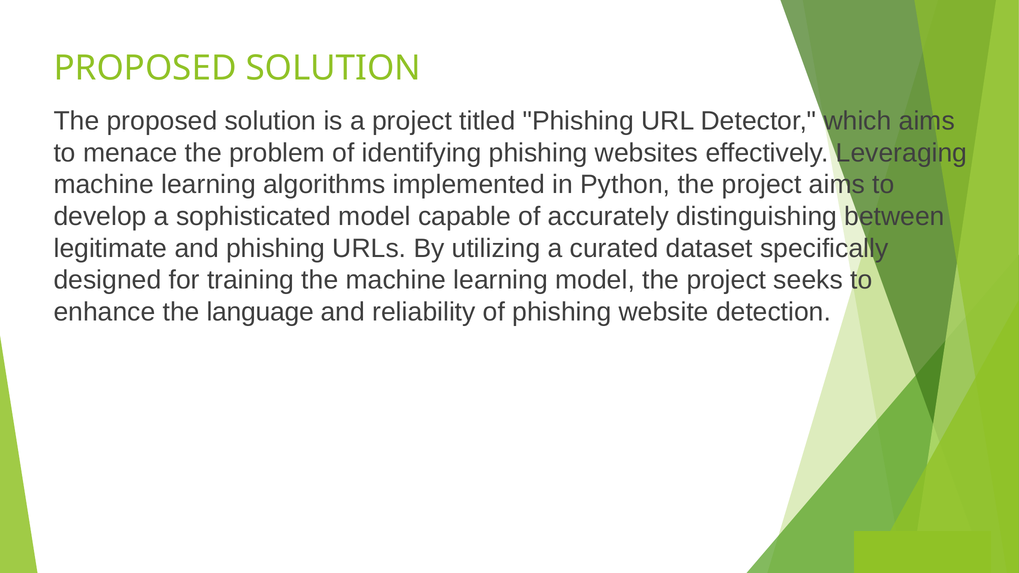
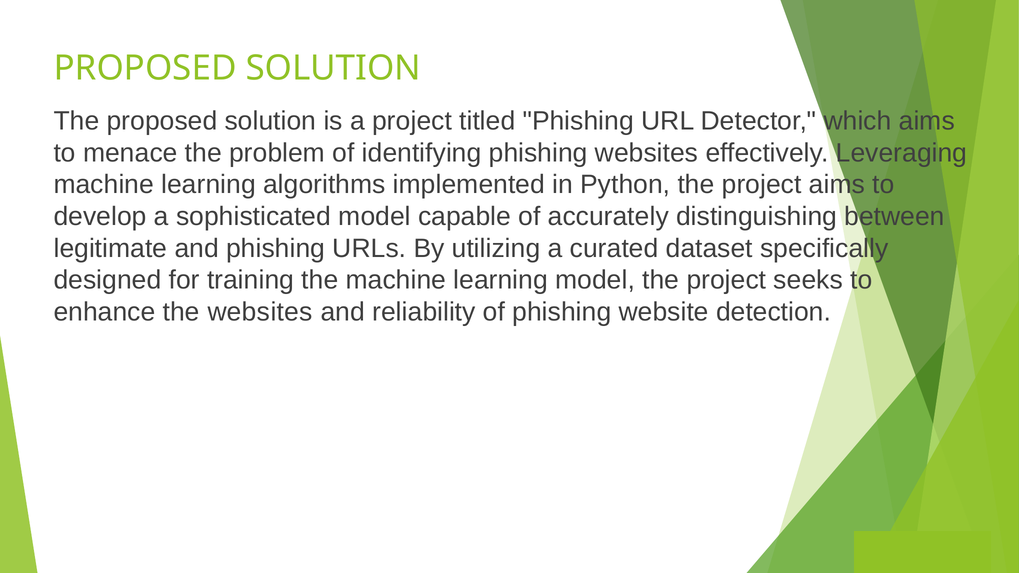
the language: language -> websites (260, 312)
